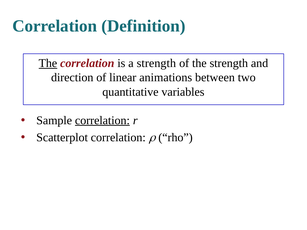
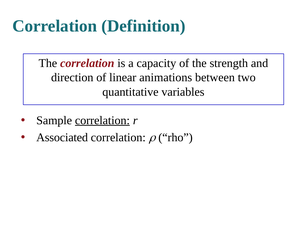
The underline: present -> none (48, 63)
a strength: strength -> capacity (156, 63)
Scatterplot: Scatterplot -> Associated (62, 138)
